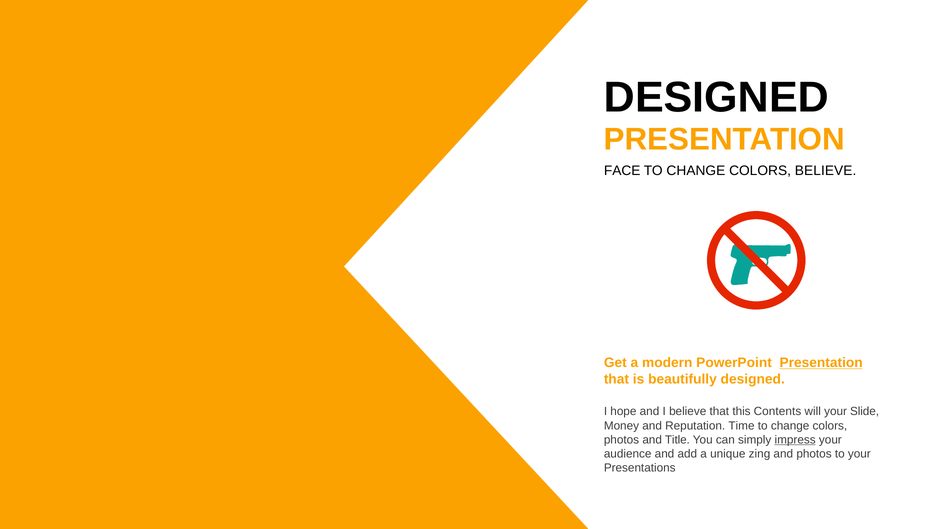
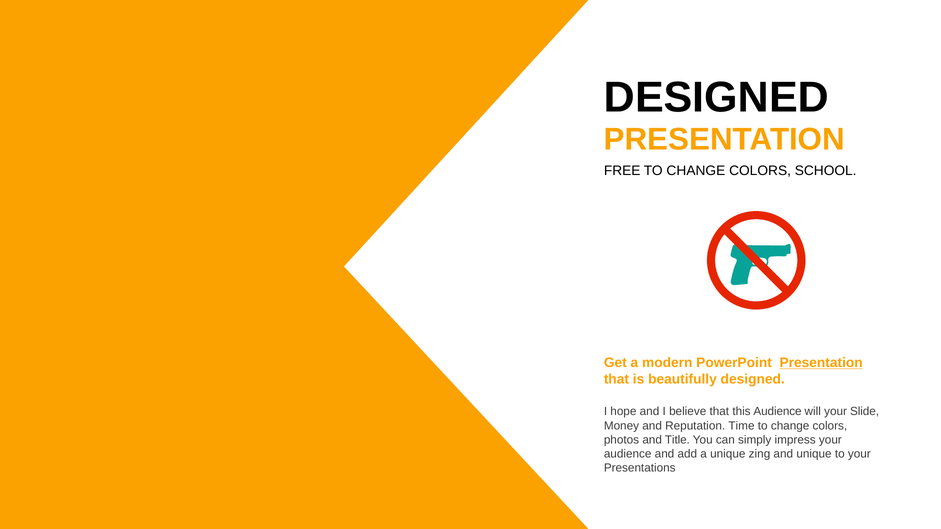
FACE: FACE -> FREE (622, 171)
COLORS BELIEVE: BELIEVE -> SCHOOL (826, 171)
this Contents: Contents -> Audience (778, 412)
impress underline: present -> none (795, 440)
and photos: photos -> unique (814, 454)
